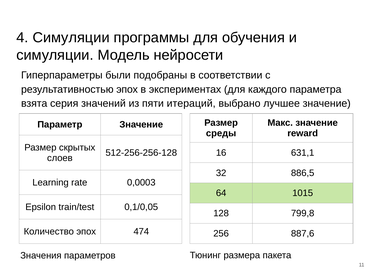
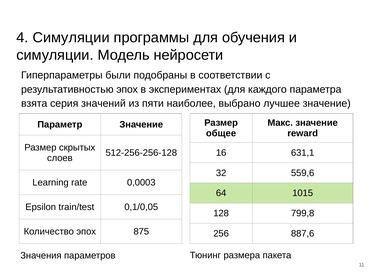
итераций: итераций -> наиболее (191, 103)
среды: среды -> общее (221, 133)
886,5: 886,5 -> 559,6 (303, 173)
474: 474 -> 875 (141, 231)
